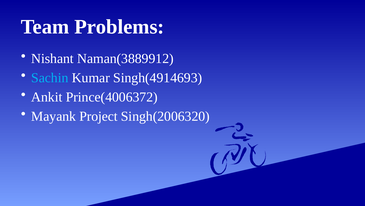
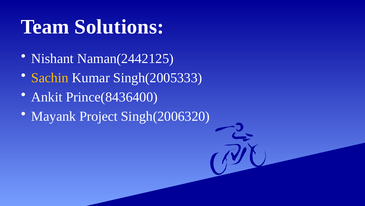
Problems: Problems -> Solutions (119, 27)
Naman(3889912: Naman(3889912 -> Naman(2442125 (125, 58)
Sachin colour: light blue -> yellow (50, 78)
Singh(4914693: Singh(4914693 -> Singh(2005333 (158, 78)
Prince(4006372: Prince(4006372 -> Prince(8436400 (112, 97)
